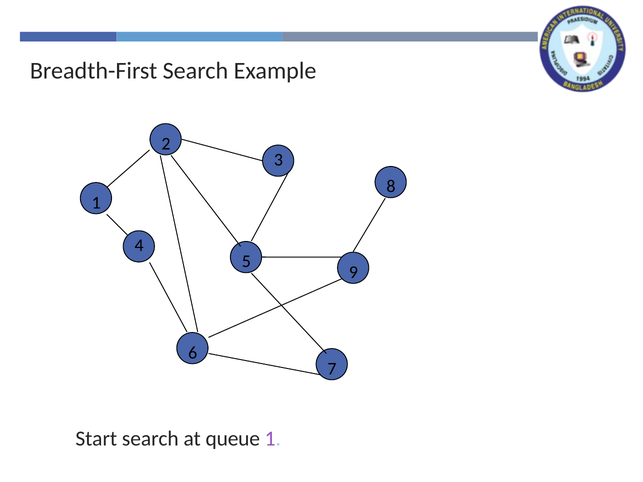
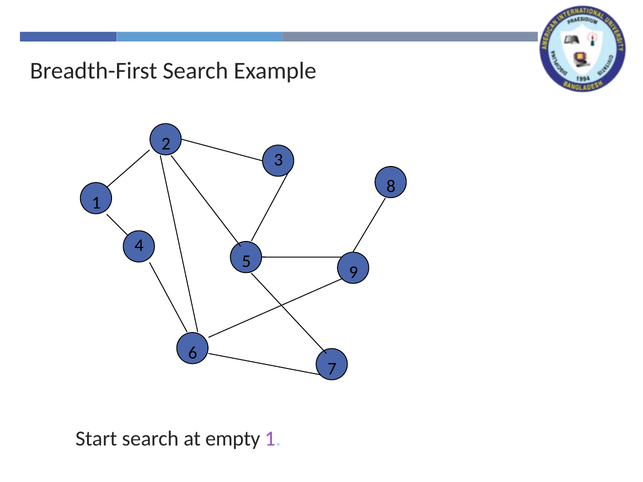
queue: queue -> empty (233, 439)
